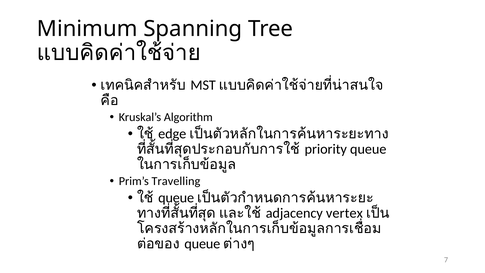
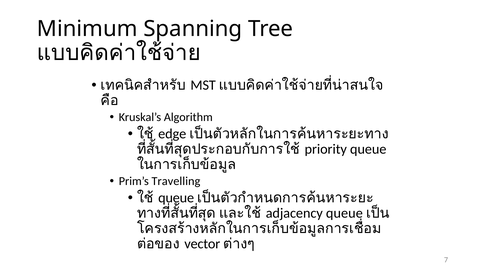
adjacency vertex: vertex -> queue (344, 213)
queue: queue -> vector (202, 244)
